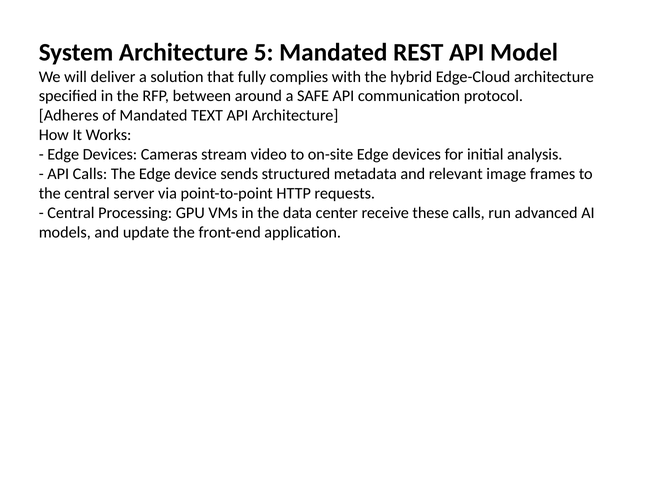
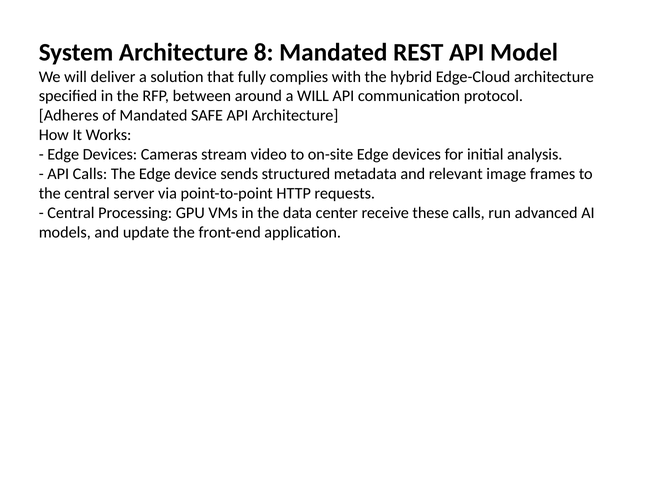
5: 5 -> 8 (264, 52)
a SAFE: SAFE -> WILL (313, 96)
TEXT: TEXT -> SAFE (207, 116)
